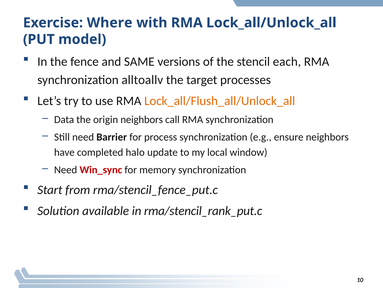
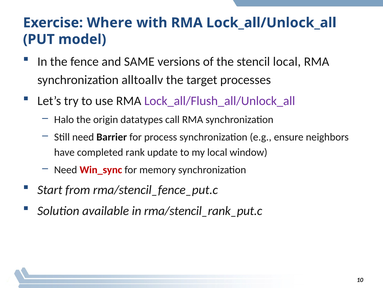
stencil each: each -> local (287, 61)
Lock_all/Flush_all/Unlock_all colour: orange -> purple (220, 101)
Data: Data -> Halo (64, 119)
origin neighbors: neighbors -> datatypes (142, 119)
halo: halo -> rank (135, 152)
